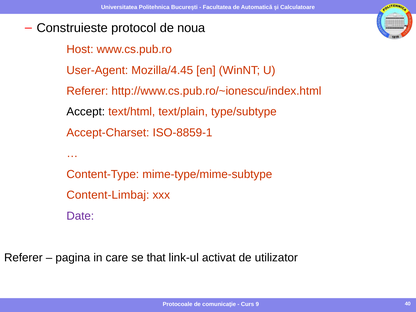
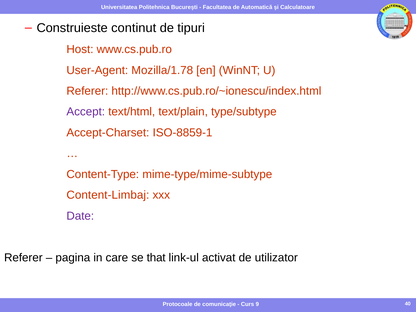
protocol: protocol -> continut (134, 28)
noua: noua -> tipuri (191, 28)
Mozilla/4.45: Mozilla/4.45 -> Mozilla/1.78 (162, 70)
Accept colour: black -> purple (86, 112)
